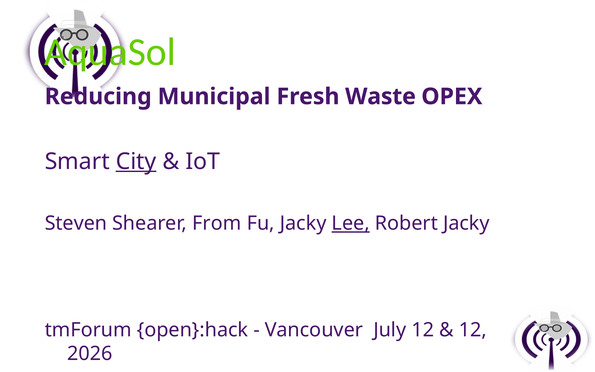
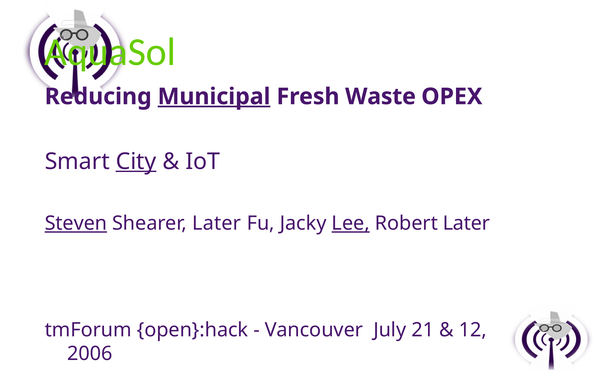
Municipal underline: none -> present (214, 97)
Steven underline: none -> present (76, 223)
Shearer From: From -> Later (217, 223)
Robert Jacky: Jacky -> Later (466, 223)
July 12: 12 -> 21 (423, 330)
2026: 2026 -> 2006 (90, 354)
